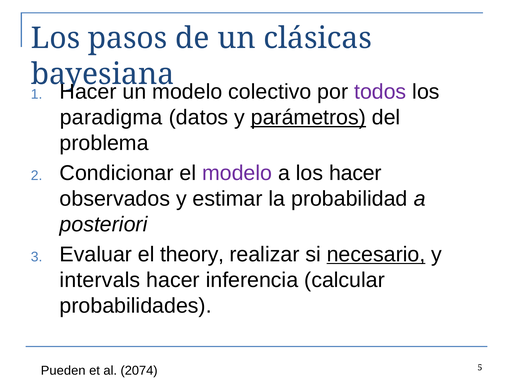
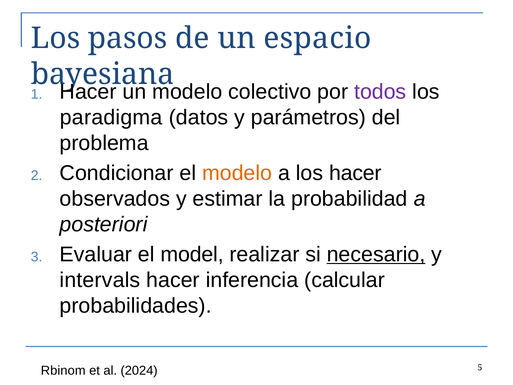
clásicas: clásicas -> espacio (317, 38)
parámetros underline: present -> none (308, 117)
modelo colour: purple -> orange (237, 173)
theory: theory -> model (192, 254)
Pueden: Pueden -> Rbinom (63, 370)
2074: 2074 -> 2024 (139, 370)
